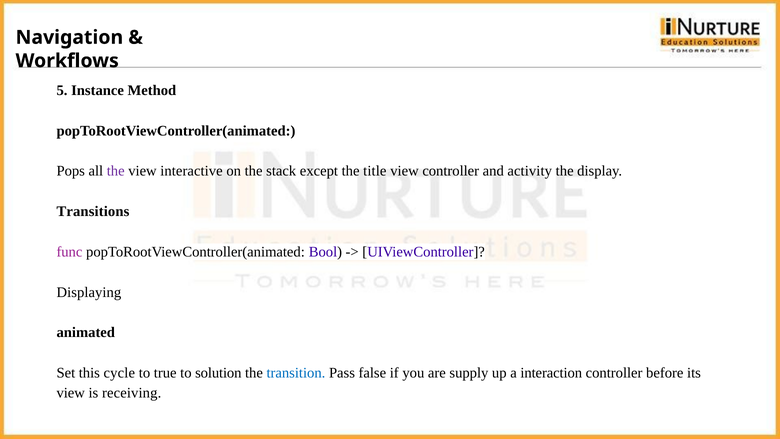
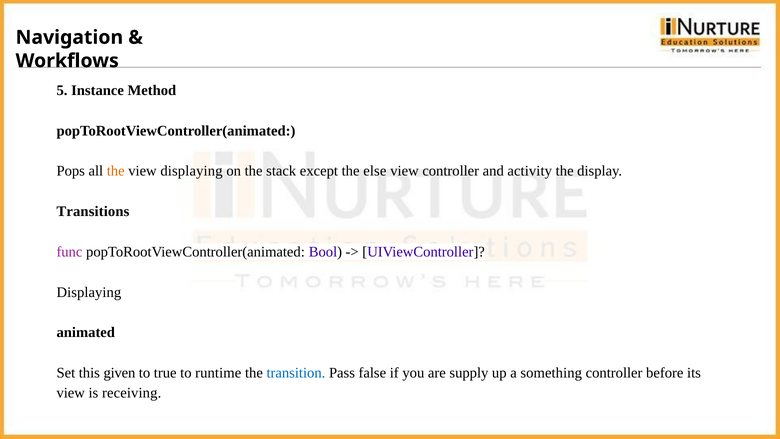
the colour: purple -> orange (116, 171)
view interactive: interactive -> displaying (191, 171)
title: title -> else (375, 171)
cycle: cycle -> given (119, 373)
solution: solution -> runtime (218, 373)
interaction: interaction -> something (551, 373)
